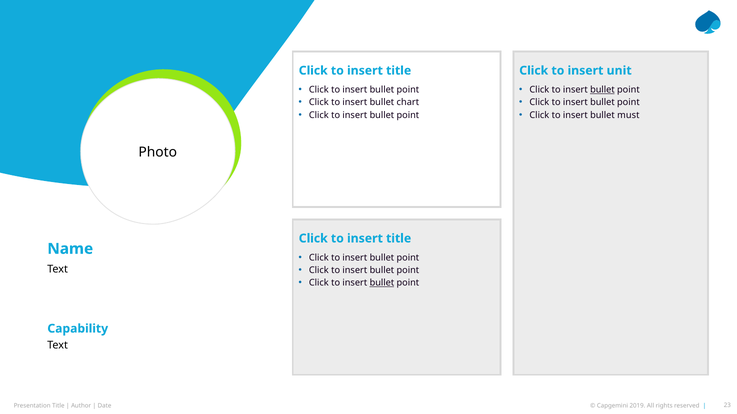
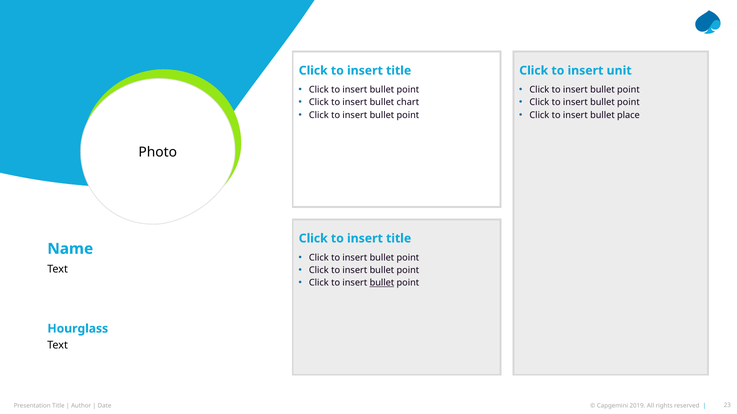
bullet underline: present -> none (602, 90)
must: must -> place (628, 115)
Capability: Capability -> Hourglass (78, 329)
